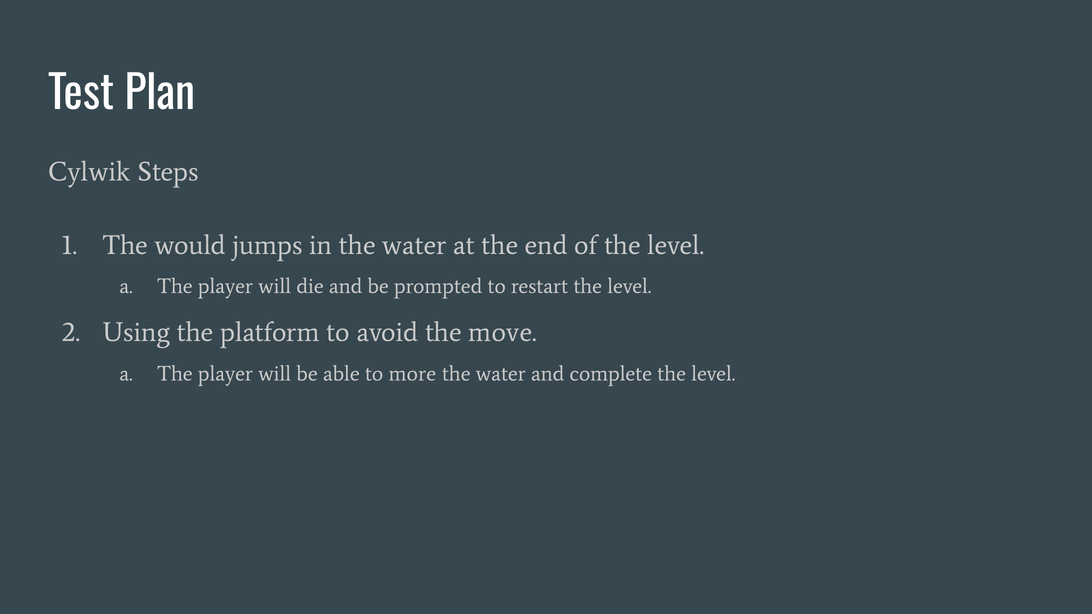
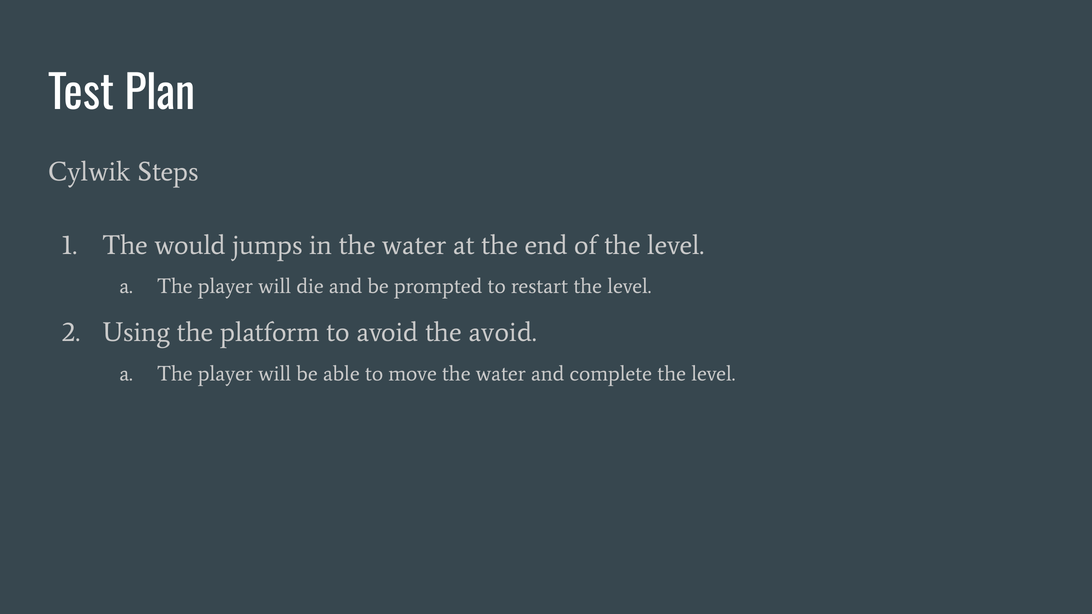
the move: move -> avoid (503, 332)
more: more -> move (413, 374)
